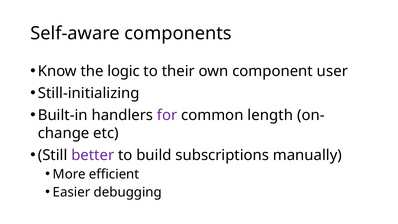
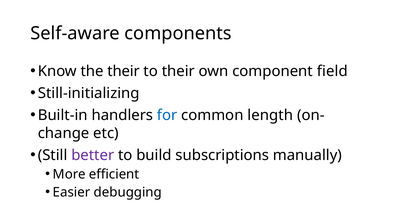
the logic: logic -> their (124, 71)
user: user -> field (332, 71)
for colour: purple -> blue (167, 115)
